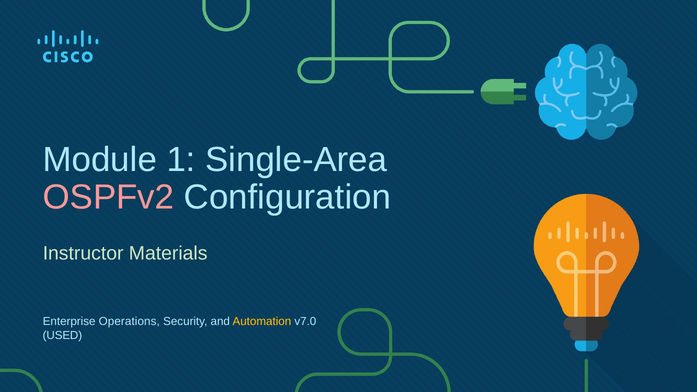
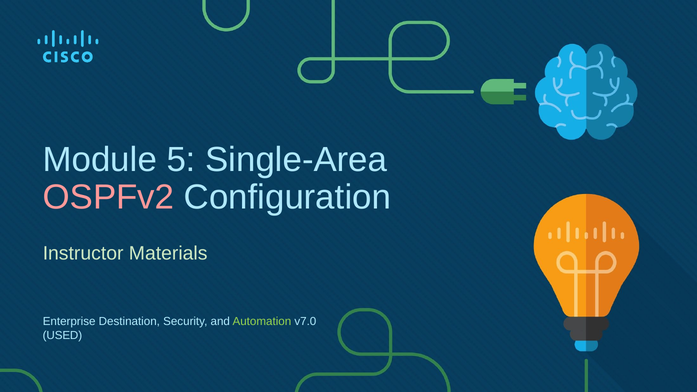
1: 1 -> 5 (181, 160)
Operations: Operations -> Destination (129, 322)
Automation colour: yellow -> light green (262, 322)
